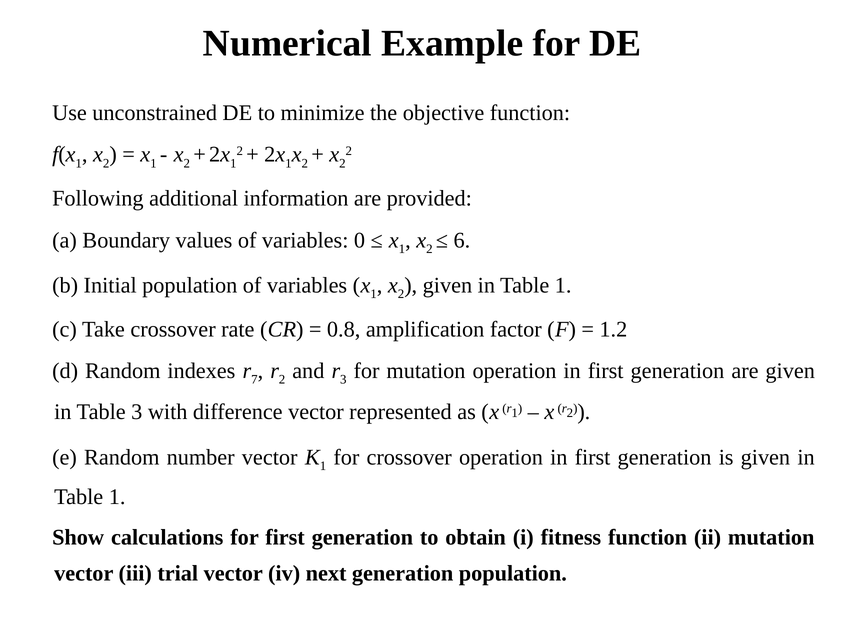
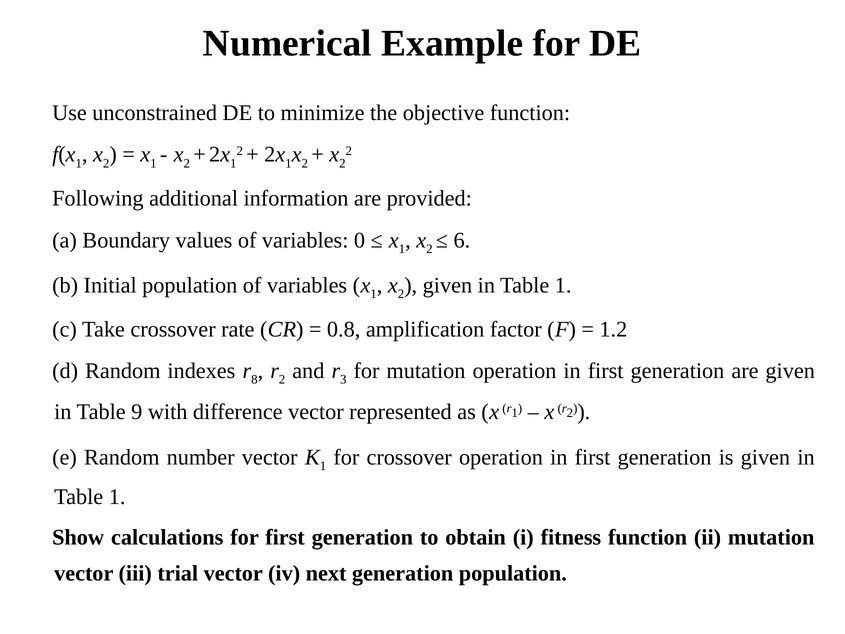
7: 7 -> 8 (254, 379)
Table 3: 3 -> 9 (137, 412)
